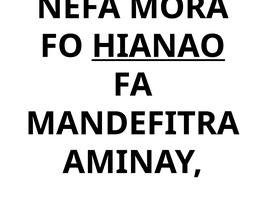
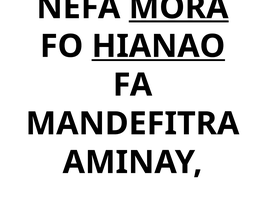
MORA underline: none -> present (179, 8)
